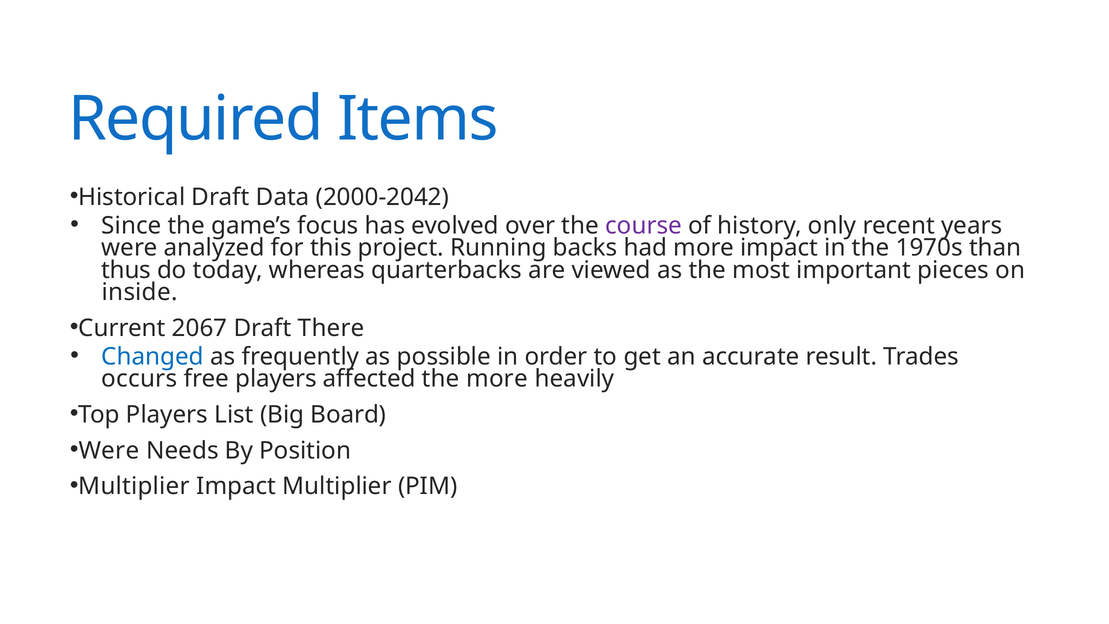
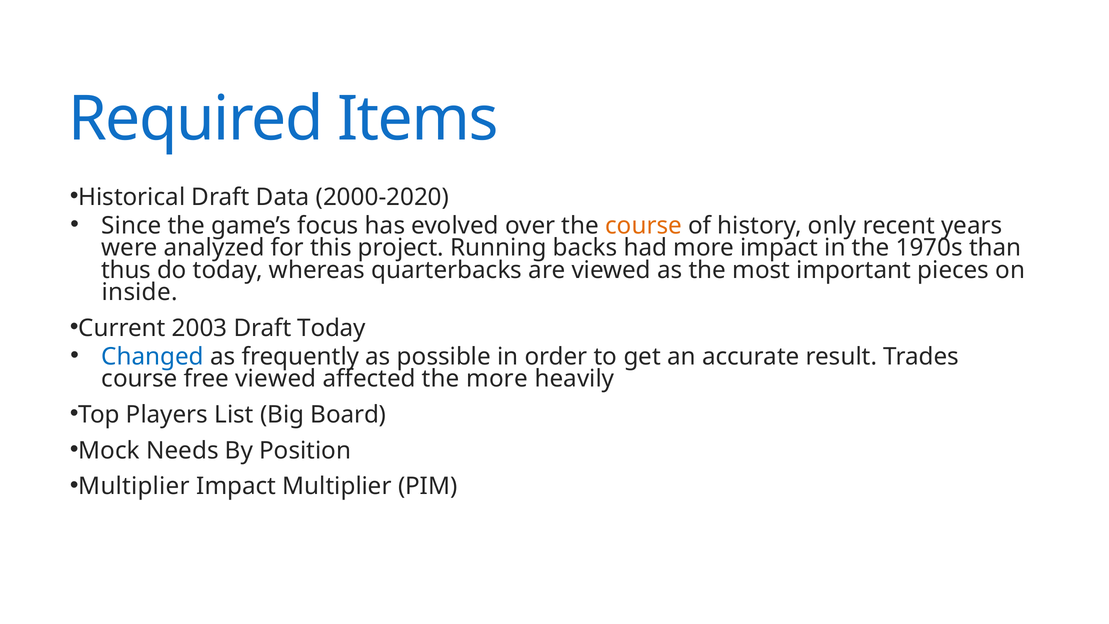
2000-2042: 2000-2042 -> 2000-2020 (382, 197)
course colour: purple -> orange (644, 225)
2067: 2067 -> 2003 (200, 328)
Draft There: There -> Today (331, 328)
occurs: occurs -> course (140, 379)
free players: players -> viewed (276, 379)
Were: Were -> Mock (109, 450)
